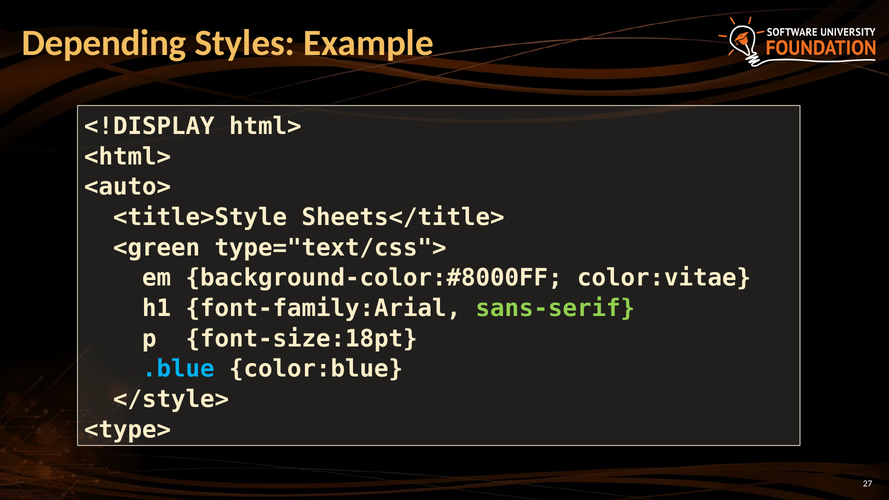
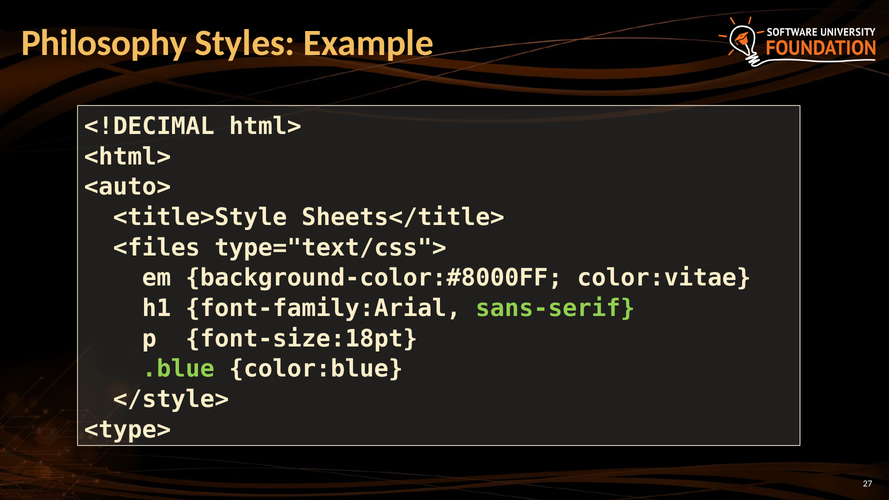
Depending: Depending -> Philosophy (104, 43)
<!DISPLAY: <!DISPLAY -> <!DECIMAL (149, 126)
<green: <green -> <files (157, 248)
.blue colour: light blue -> light green (178, 369)
